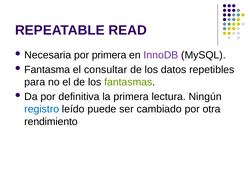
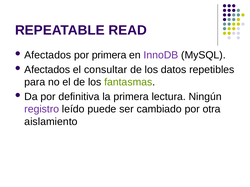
Necesaria: Necesaria -> Afectados (48, 55)
Fantasma: Fantasma -> Afectados (47, 70)
registro colour: blue -> purple (42, 109)
rendimiento: rendimiento -> aislamiento (51, 122)
